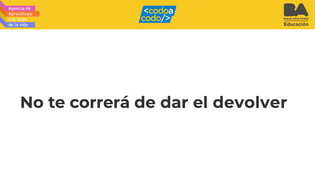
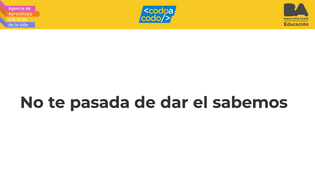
correrá: correrá -> pasada (100, 103)
devolver: devolver -> sabemos (250, 103)
